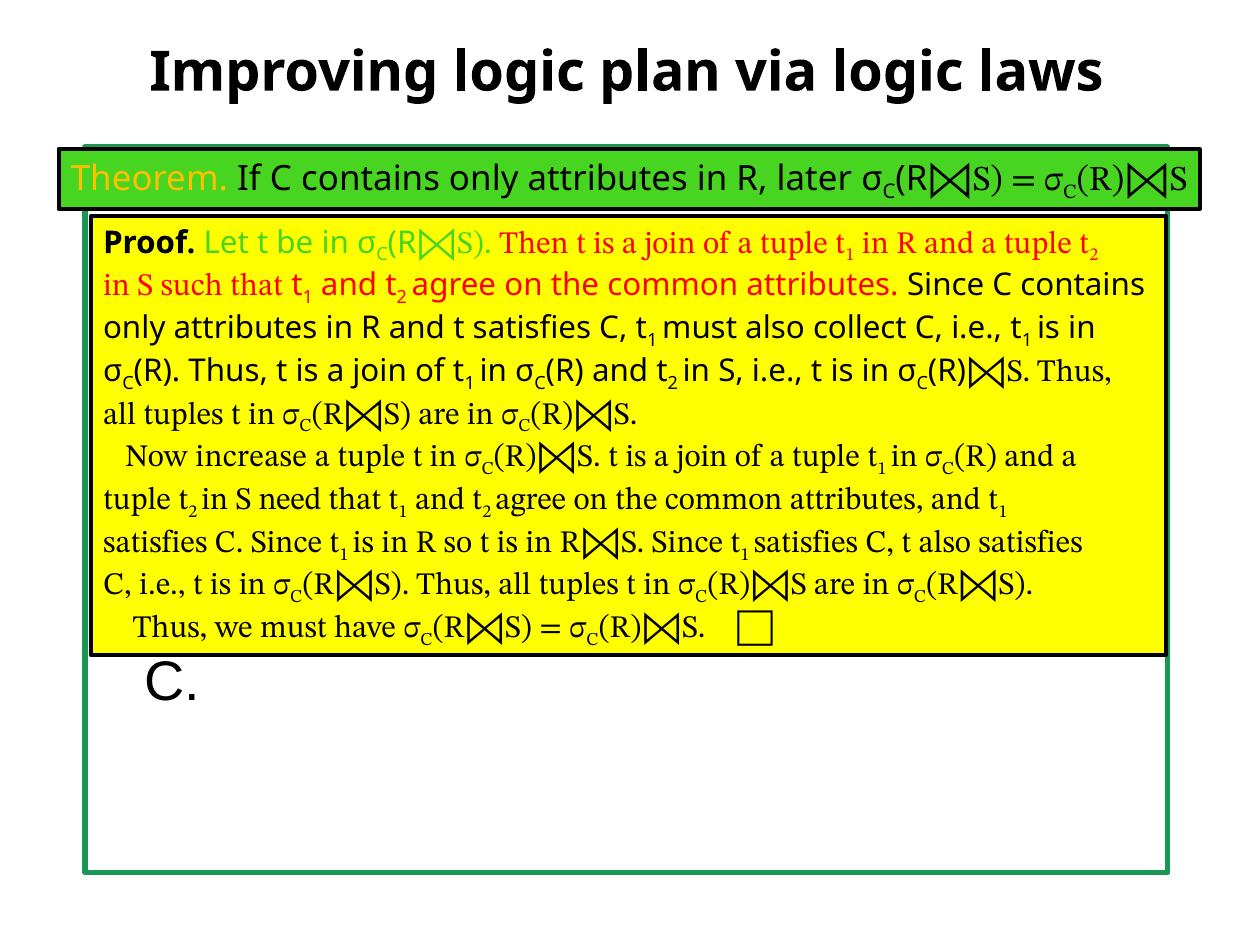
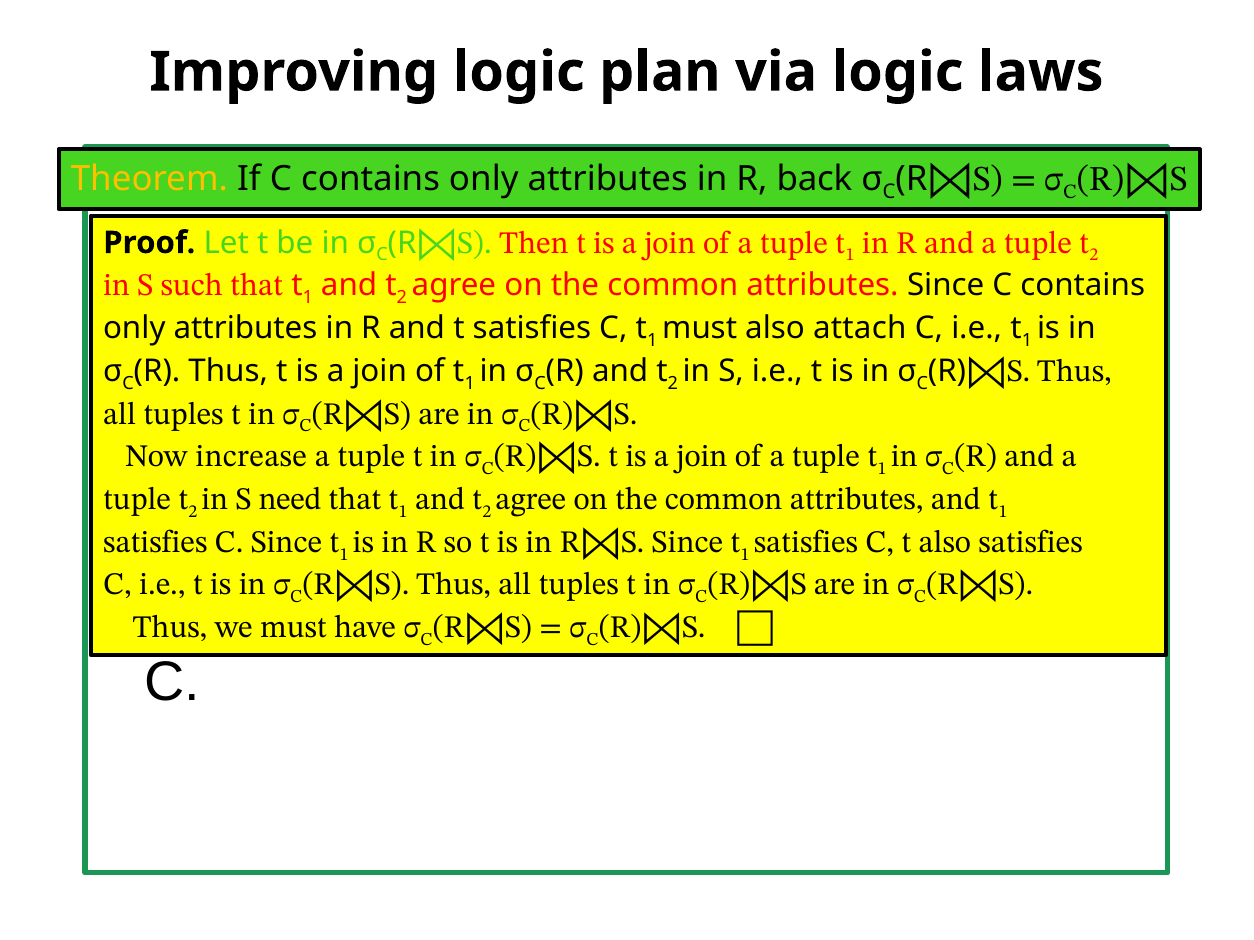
later: later -> back (814, 179)
collect: collect -> attach (860, 328)
